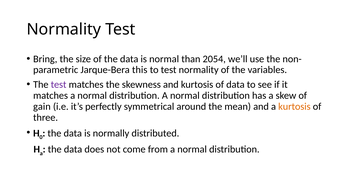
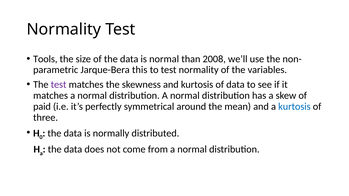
Bring: Bring -> Tools (45, 59)
2054: 2054 -> 2008 (214, 59)
gain: gain -> paid (42, 107)
kurtosis colour: orange -> blue (294, 107)
